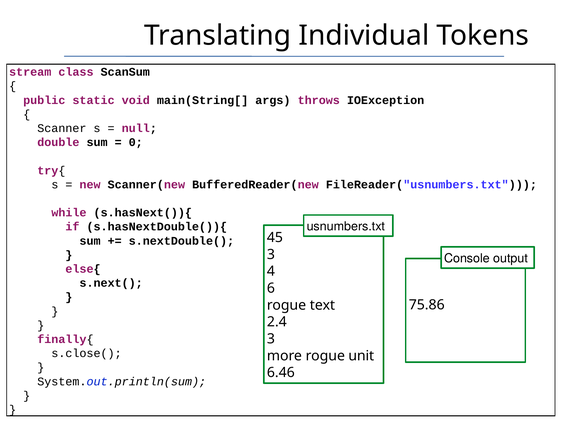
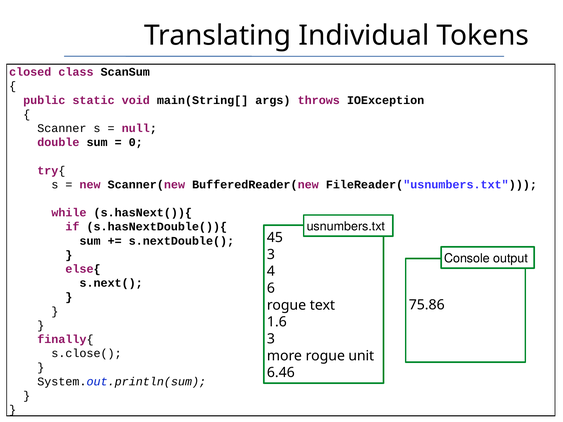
stream: stream -> closed (30, 72)
2.4: 2.4 -> 1.6 (277, 322)
